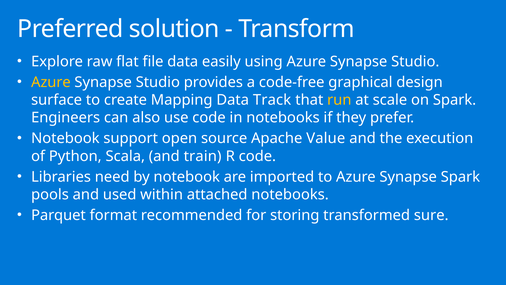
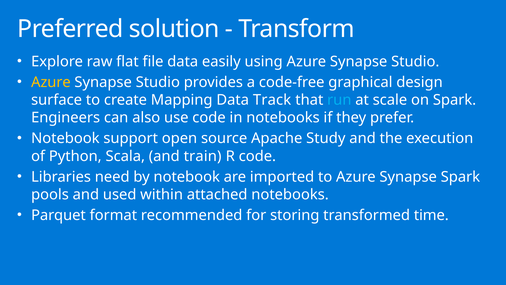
run colour: yellow -> light blue (339, 100)
Value: Value -> Study (326, 138)
sure: sure -> time (431, 215)
